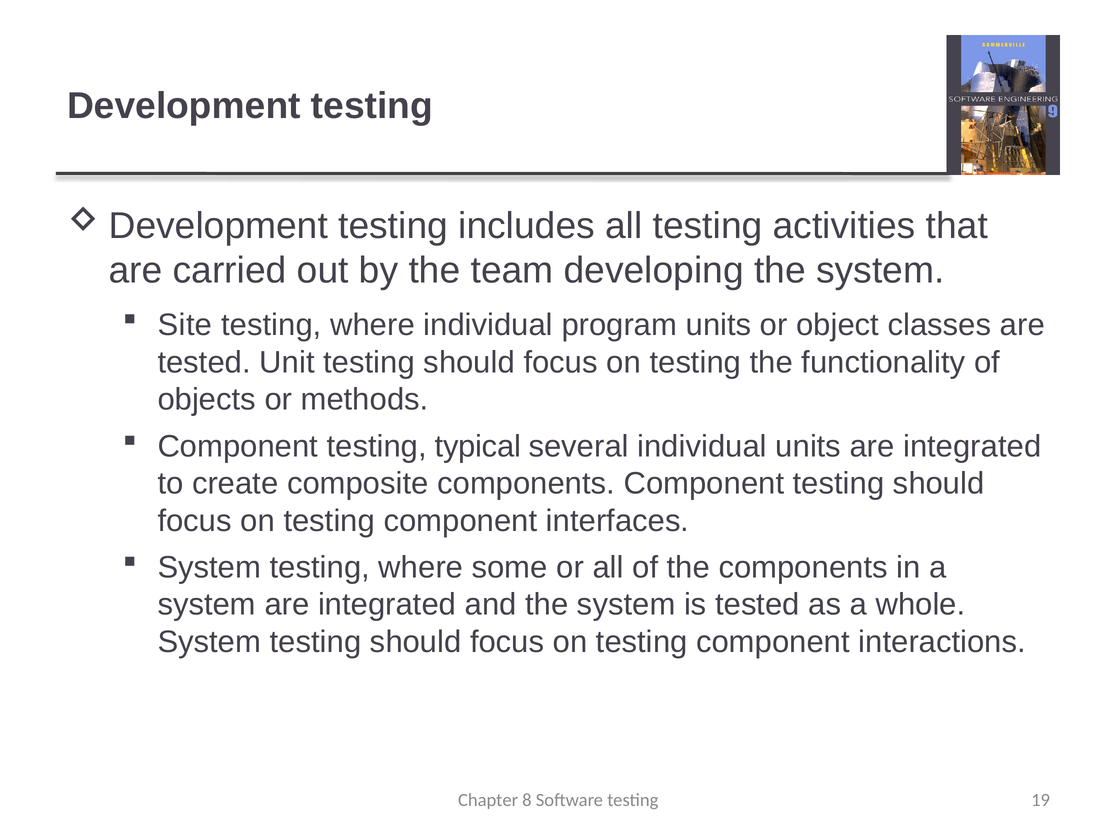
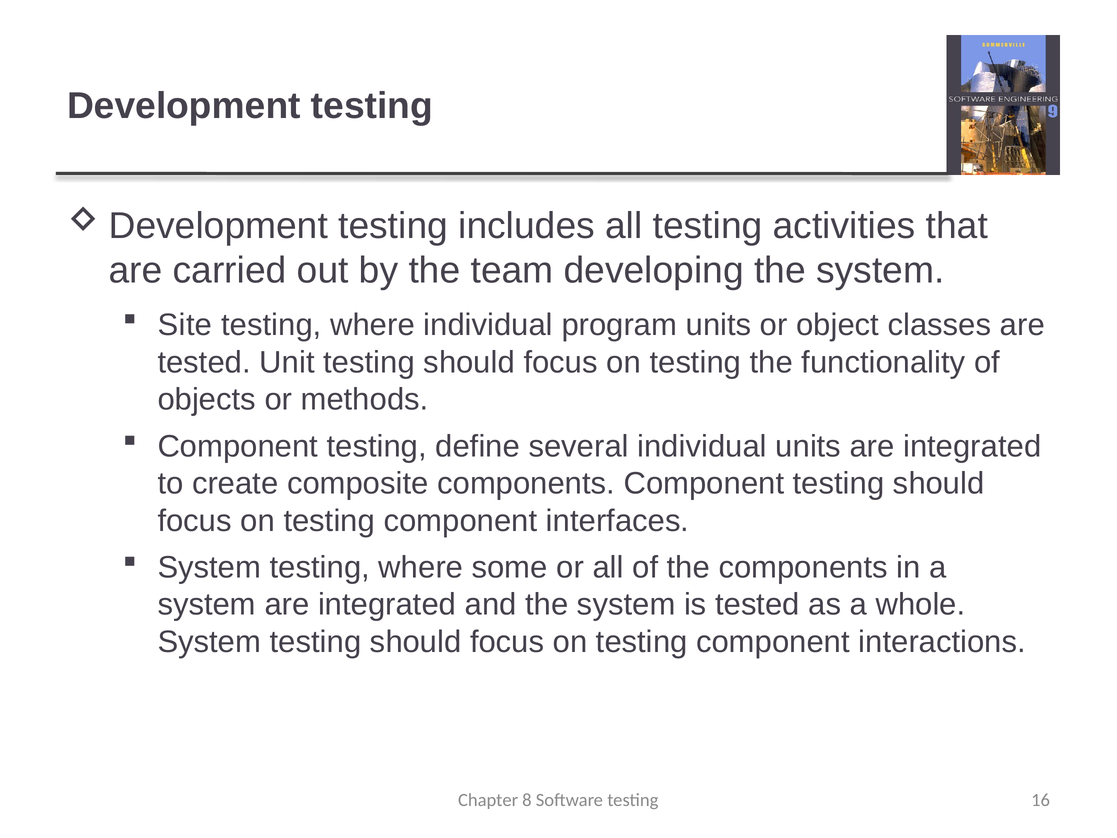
typical: typical -> define (478, 446)
19: 19 -> 16 (1041, 800)
